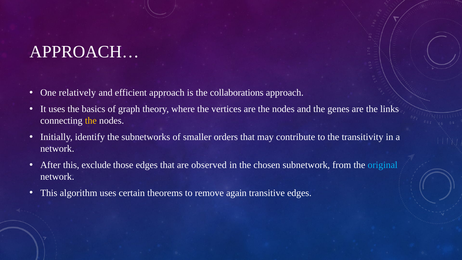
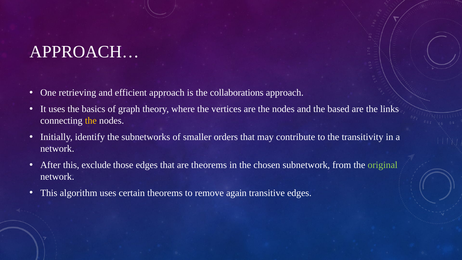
relatively: relatively -> retrieving (77, 93)
genes: genes -> based (338, 109)
are observed: observed -> theorems (209, 165)
original colour: light blue -> light green (383, 165)
